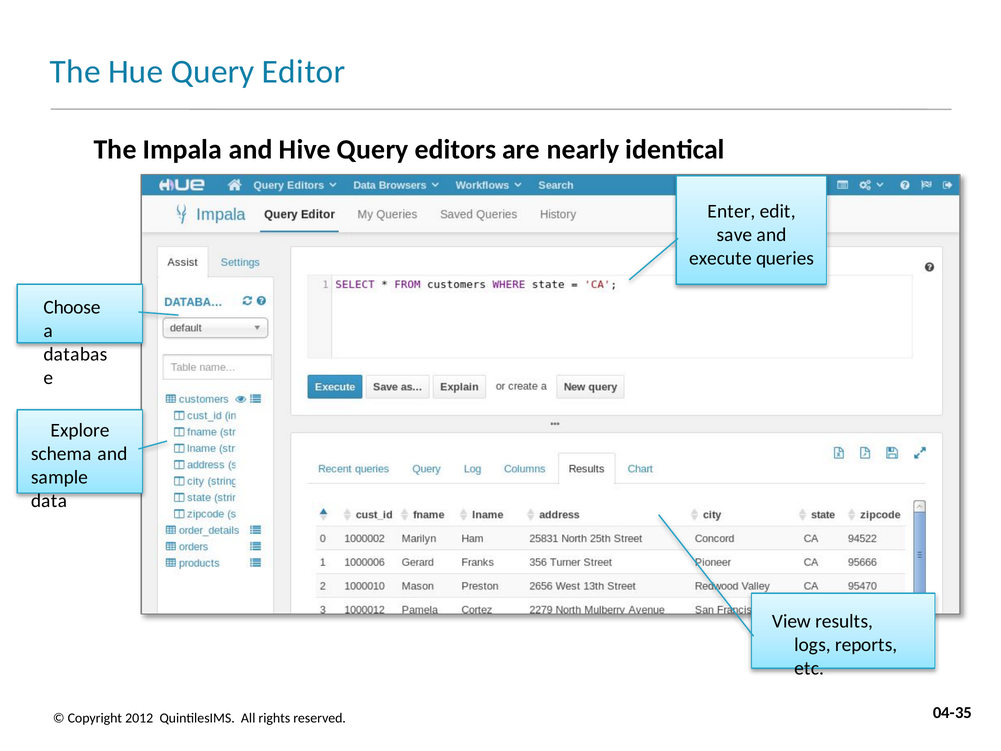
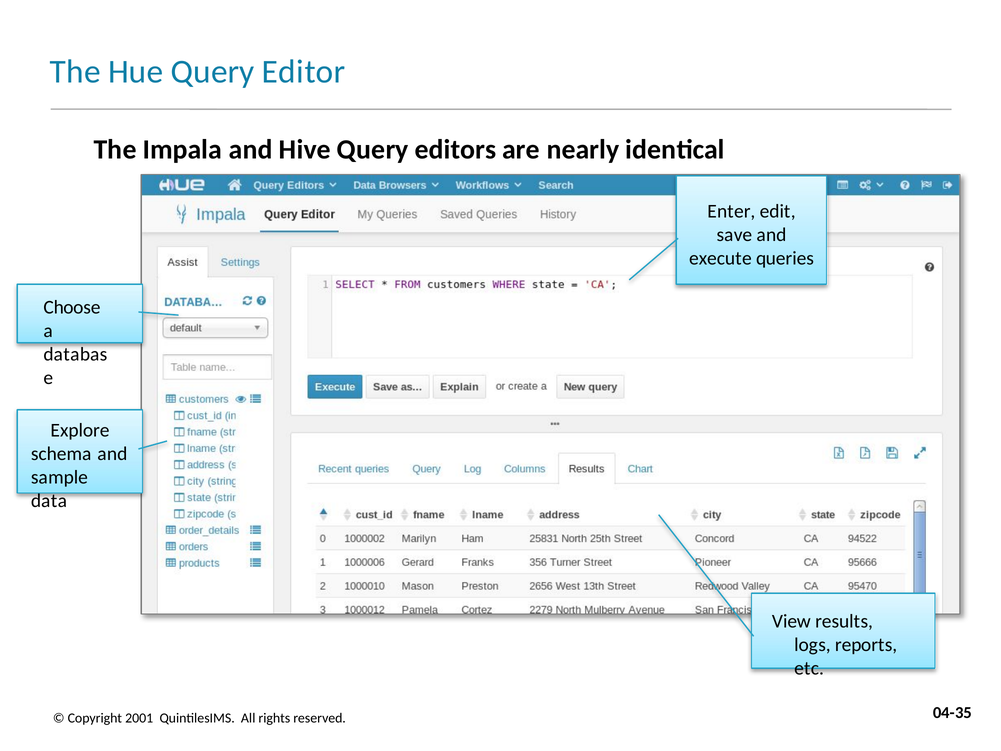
2012: 2012 -> 2001 (139, 718)
